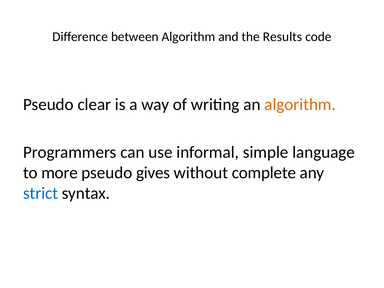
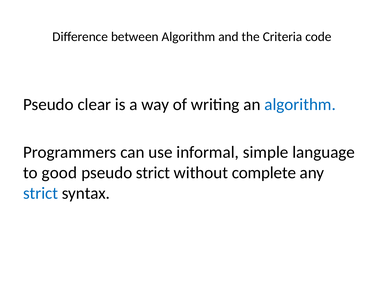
Results: Results -> Criteria (283, 37)
algorithm colour: orange -> blue (300, 104)
more: more -> good (59, 173)
pseudo gives: gives -> strict (153, 173)
